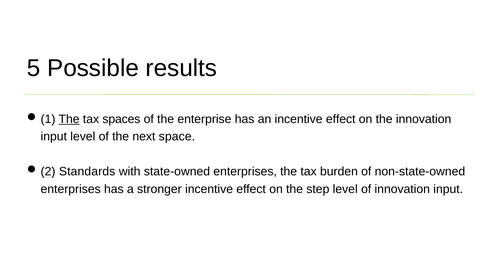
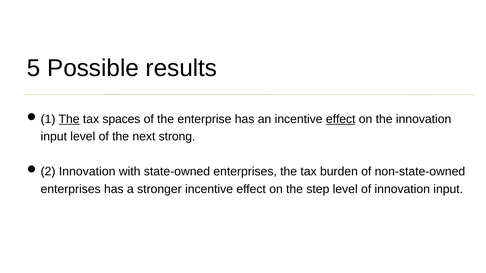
effect underline: none -> present (341, 119)
space: space -> strong (177, 137)
Standards: Standards -> Innovation (87, 172)
